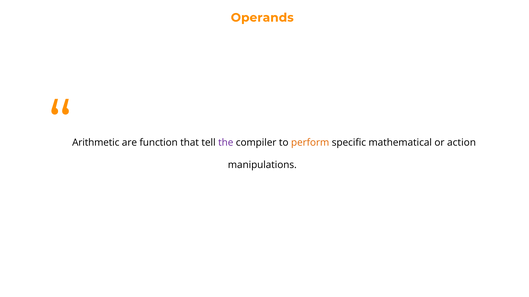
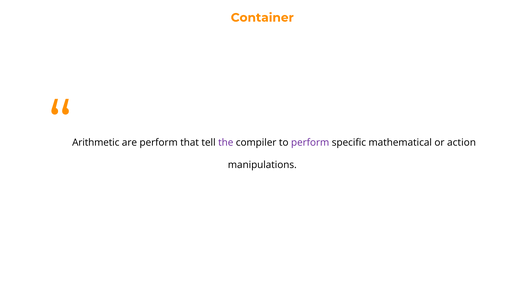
Operands: Operands -> Container (262, 18)
are function: function -> perform (159, 143)
perform colour: orange -> purple (310, 143)
